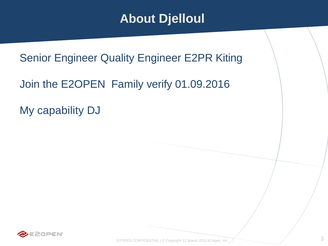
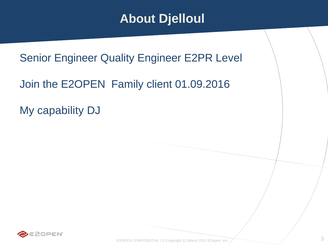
Kiting: Kiting -> Level (229, 58)
verify: verify -> client (159, 84)
